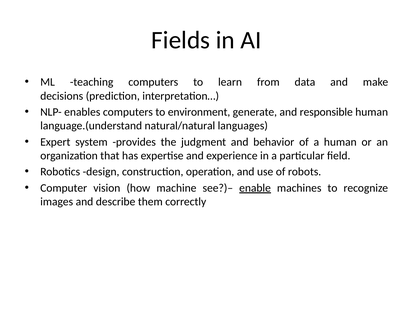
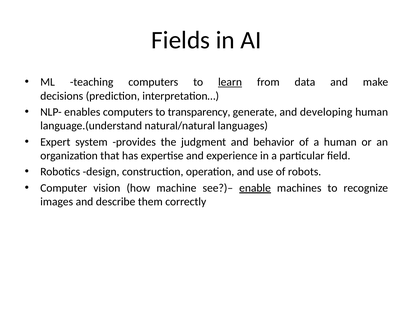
learn underline: none -> present (230, 82)
environment: environment -> transparency (199, 112)
responsible: responsible -> developing (326, 112)
